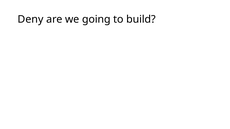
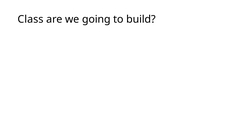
Deny: Deny -> Class (30, 19)
